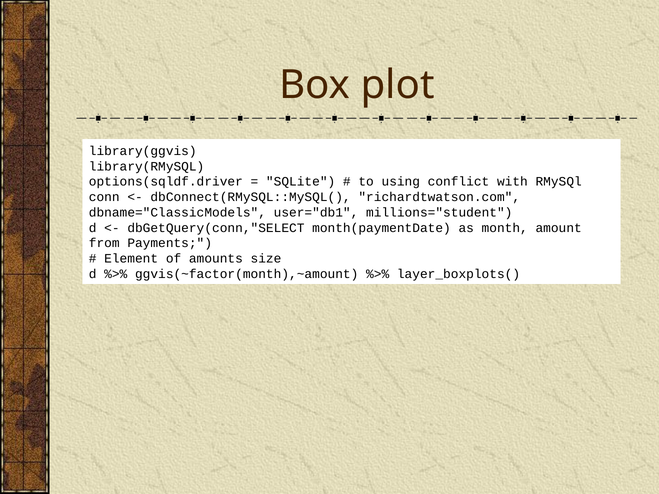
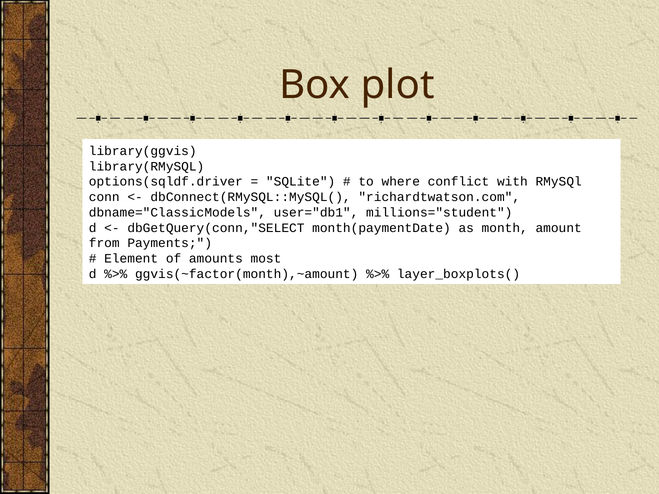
using: using -> where (401, 182)
size: size -> most (266, 259)
